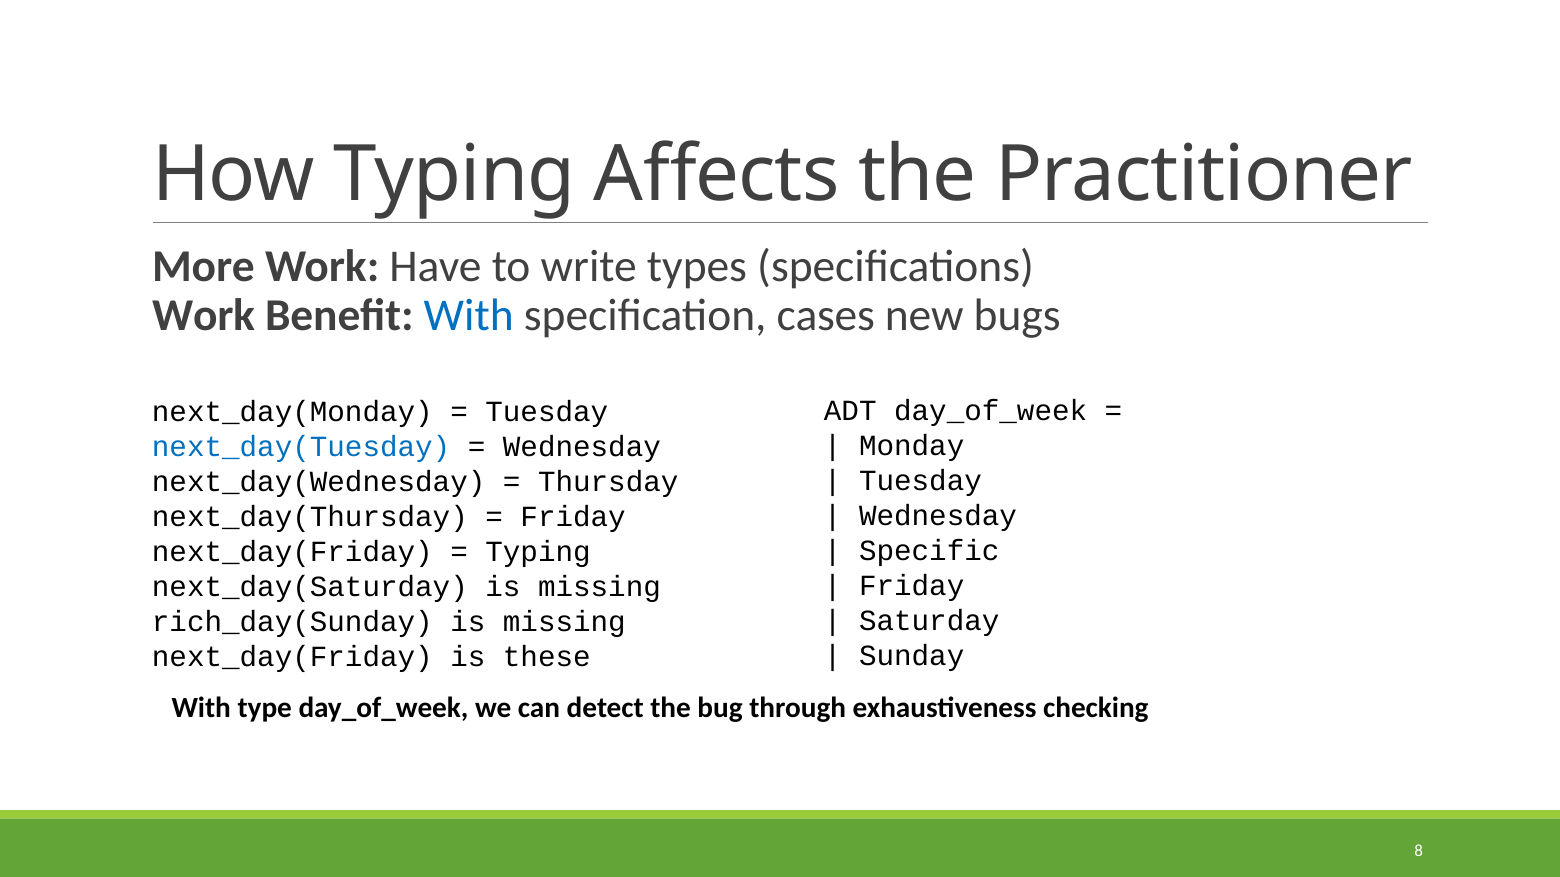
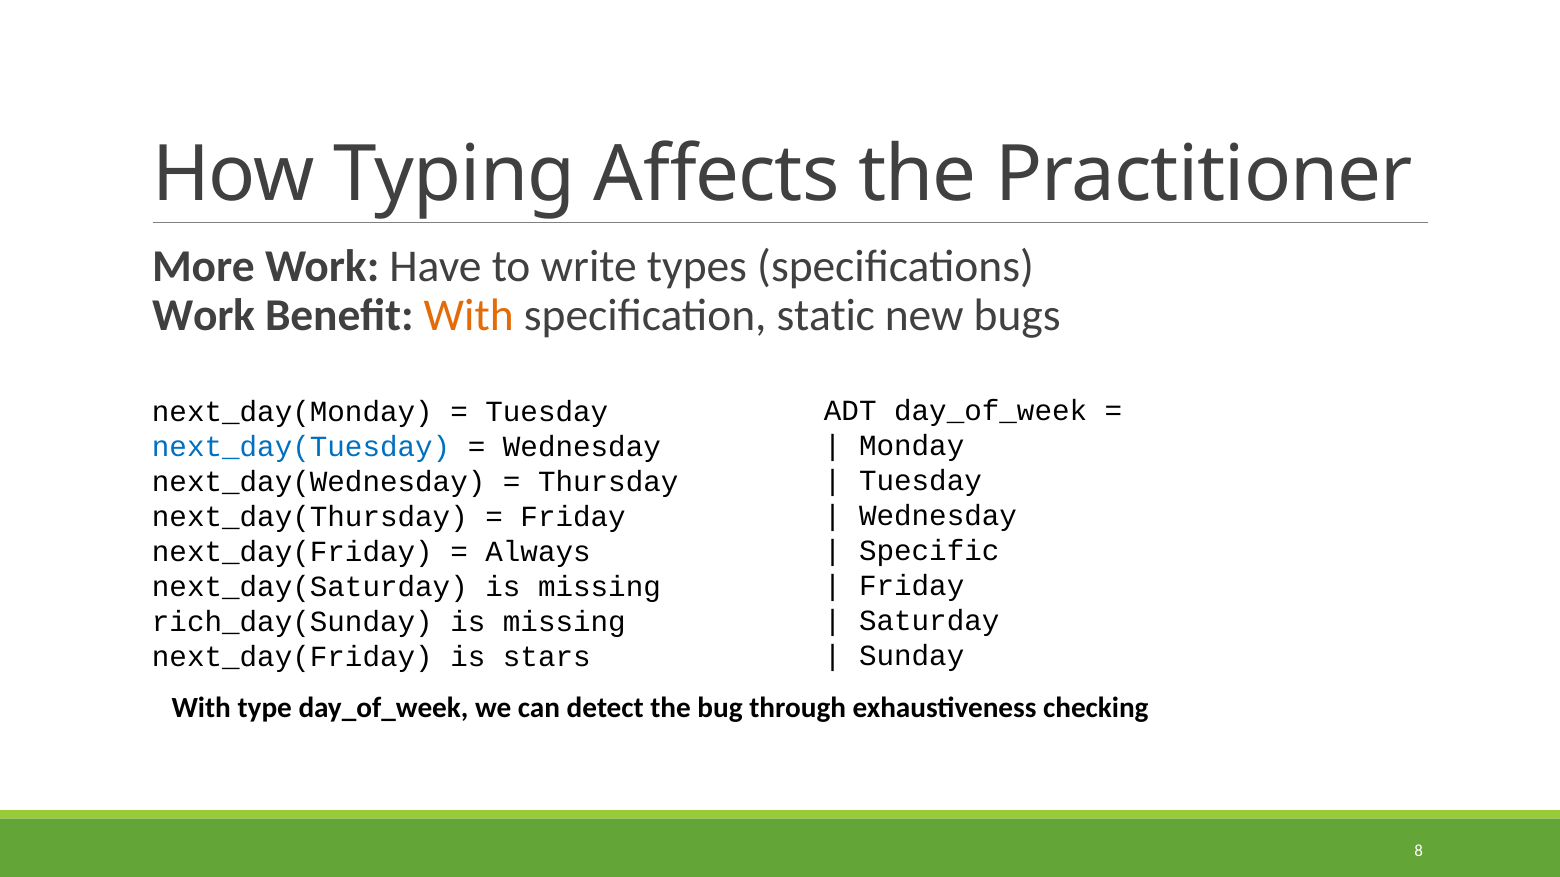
With colour: blue -> orange (469, 315)
cases: cases -> static (826, 315)
Typing: Typing -> Always (538, 552)
these: these -> stars (547, 657)
